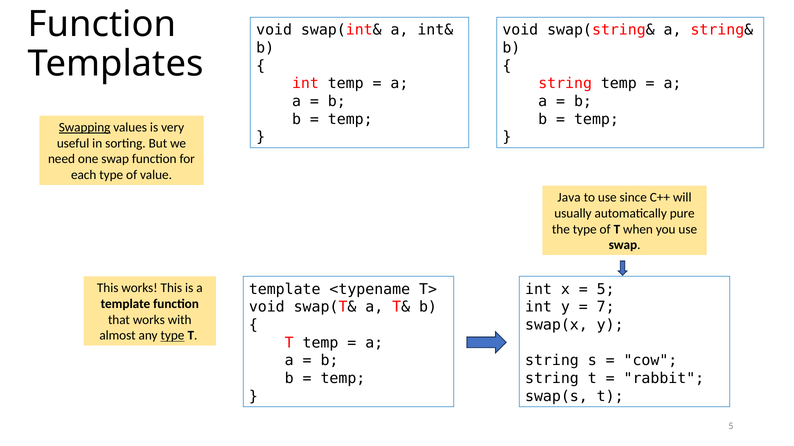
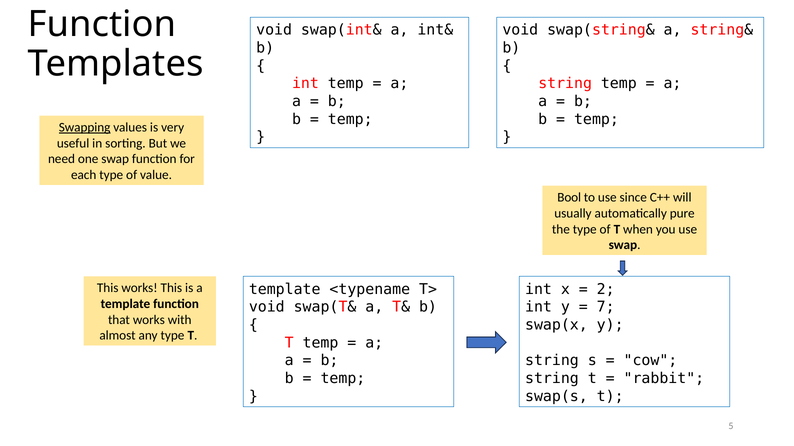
Java: Java -> Bool (569, 198)
5: 5 -> 2 (606, 290)
type underline: present -> none (172, 336)
